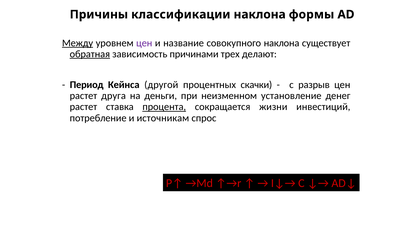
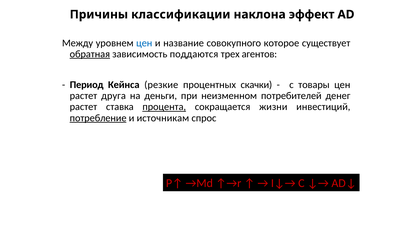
формы: формы -> эффект (312, 14)
Между underline: present -> none (78, 43)
цен colour: purple -> blue (144, 43)
совокупного наклона: наклона -> которое (282, 43)
причинами: причинами -> поддаются (194, 54)
делают: делают -> агентов (259, 54)
другой: другой -> резкие (161, 85)
разрыв: разрыв -> товары (314, 85)
установление: установление -> потребителей (291, 96)
потребление underline: none -> present (98, 118)
